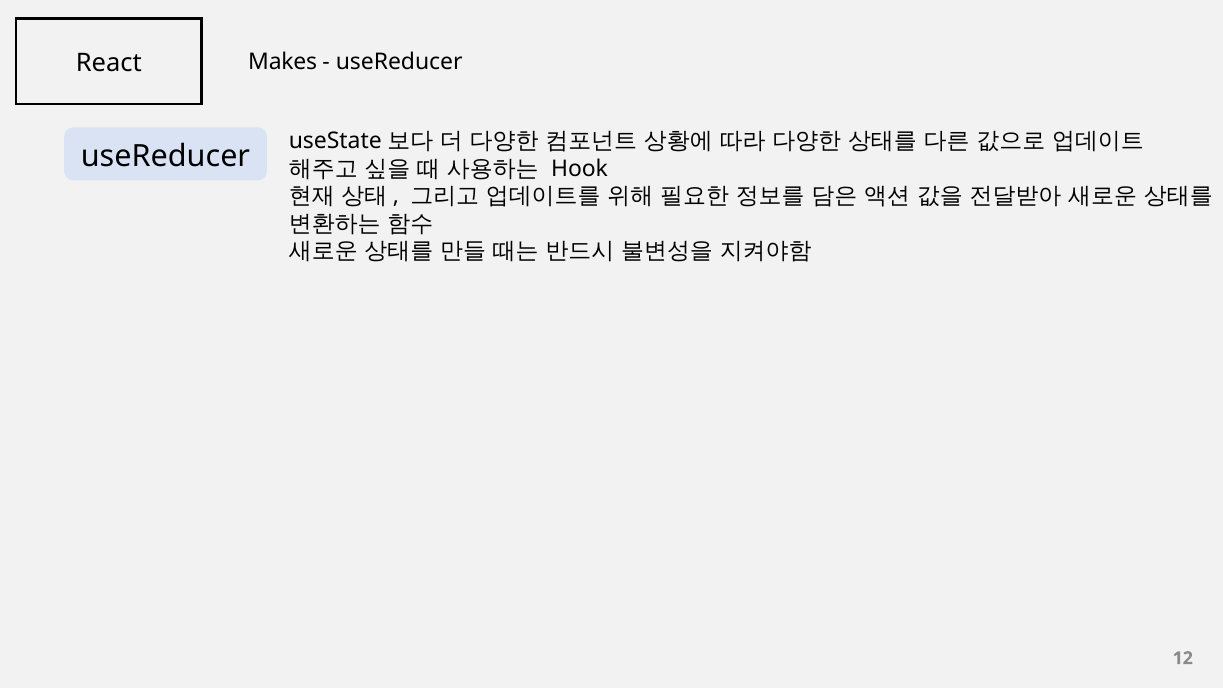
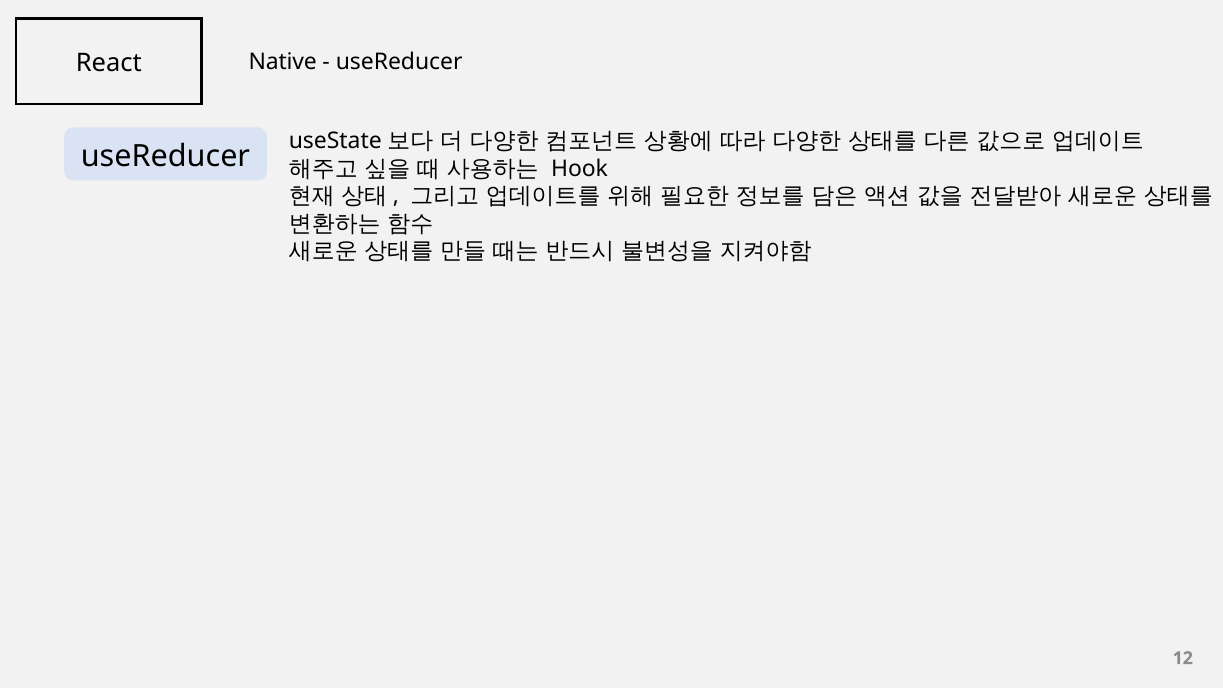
Makes: Makes -> Native (283, 62)
